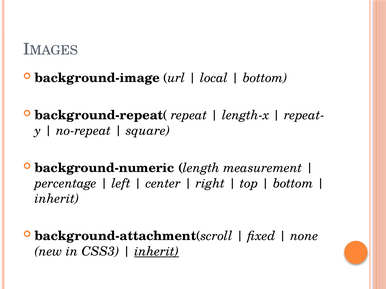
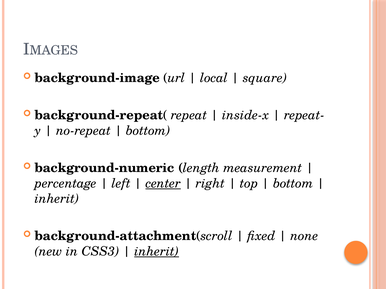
bottom: bottom -> square (265, 78)
length-x: length-x -> inside-x (246, 115)
square: square -> bottom (148, 131)
center underline: none -> present (163, 184)
